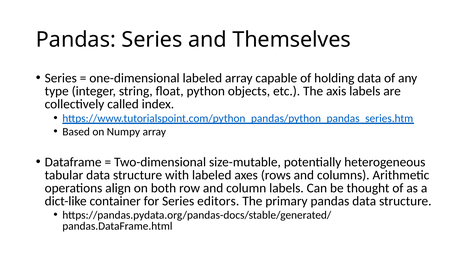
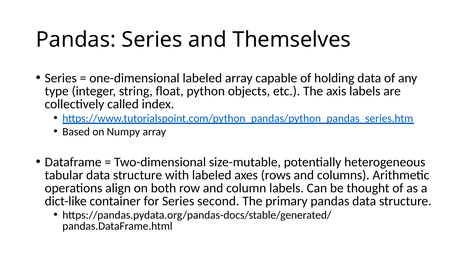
editors: editors -> second (218, 201)
